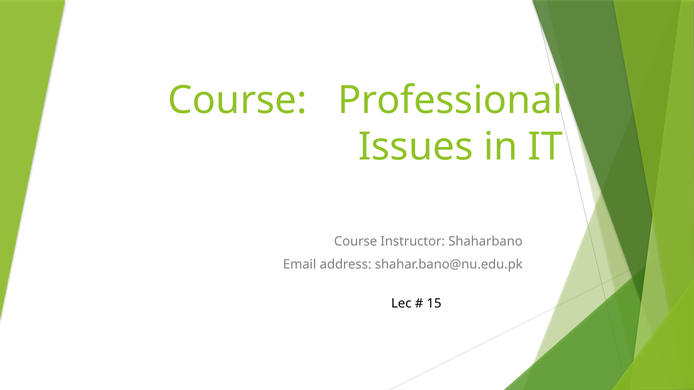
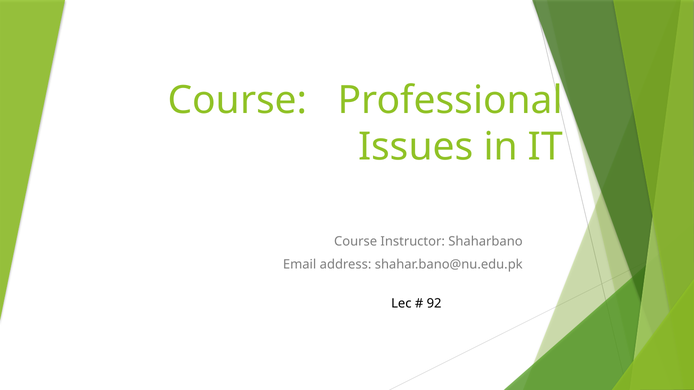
15: 15 -> 92 (434, 304)
